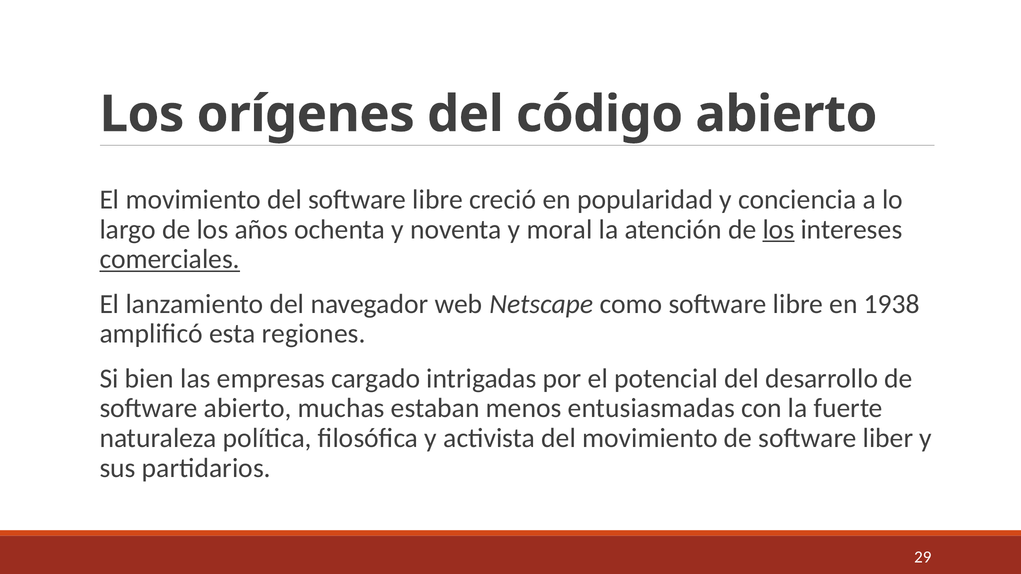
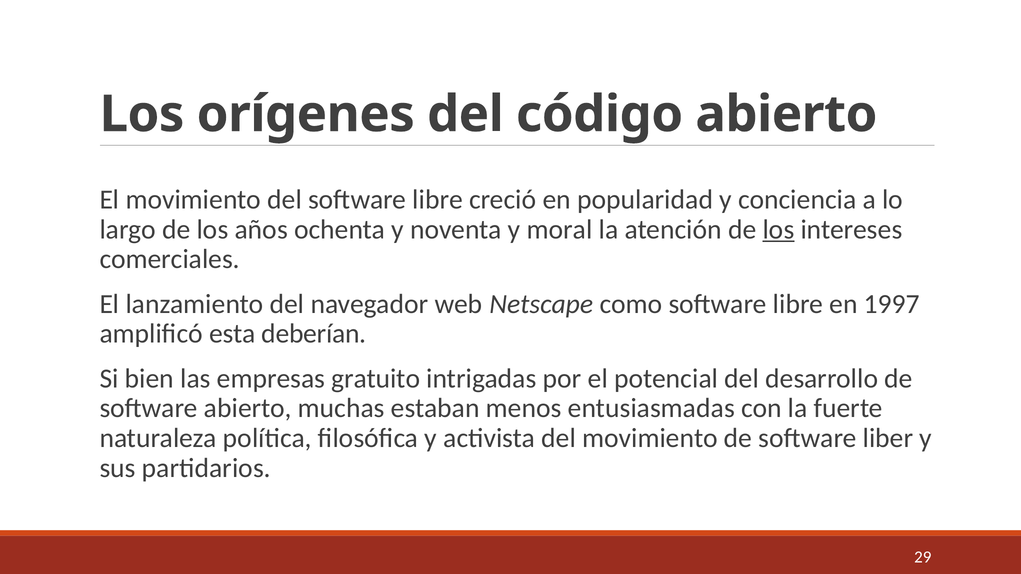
comerciales underline: present -> none (170, 259)
1938: 1938 -> 1997 (892, 304)
regiones: regiones -> deberían (314, 334)
cargado: cargado -> gratuito (376, 379)
